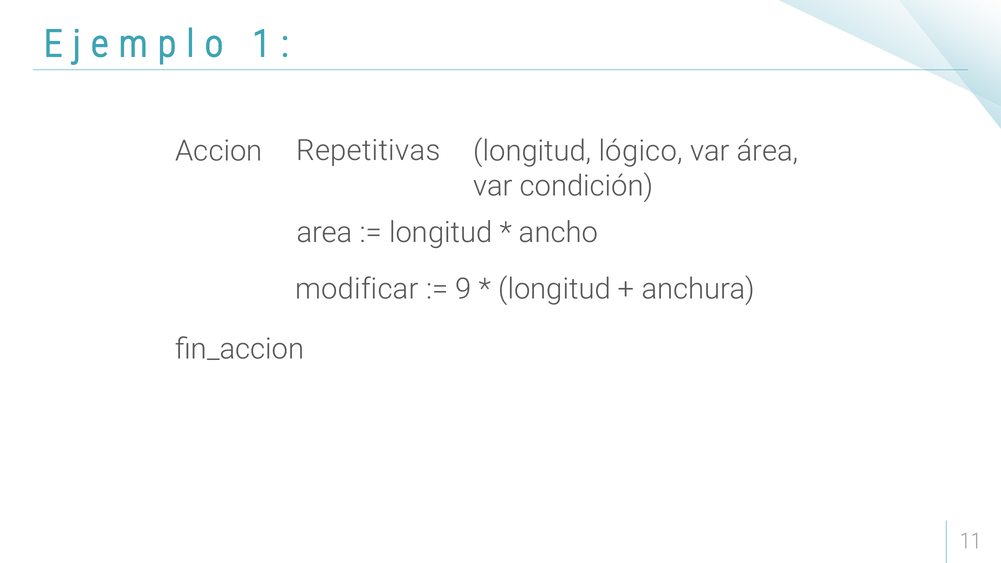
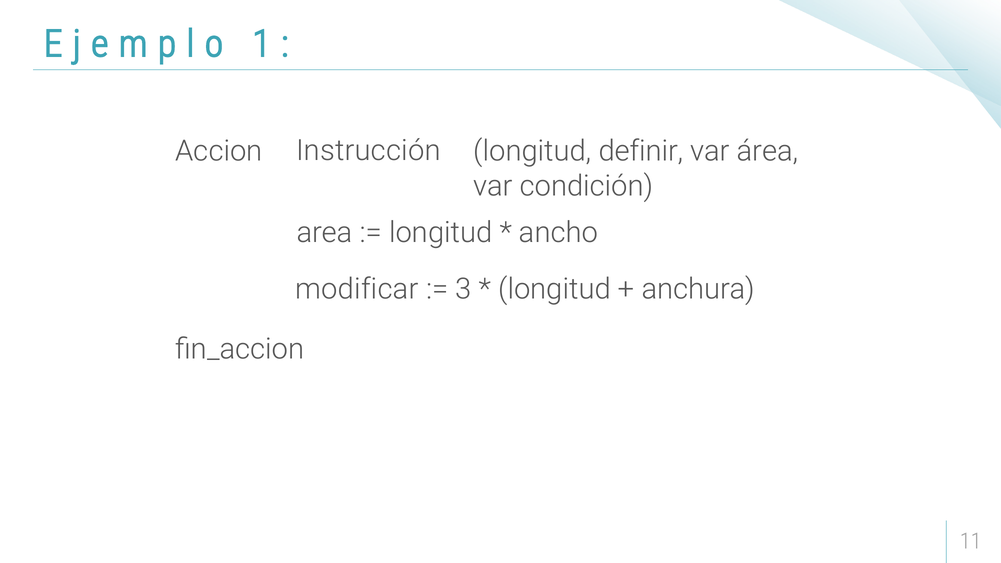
Repetitivas: Repetitivas -> Instrucción (368, 151)
lógico: lógico -> definir (641, 151)
9: 9 -> 3 (464, 289)
